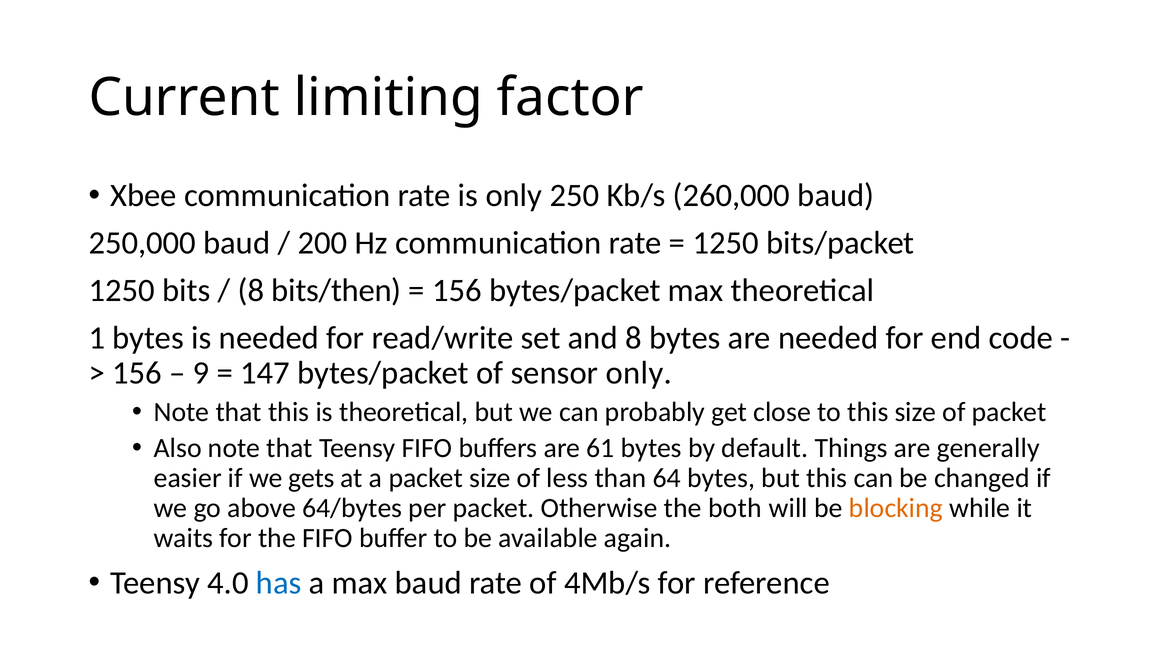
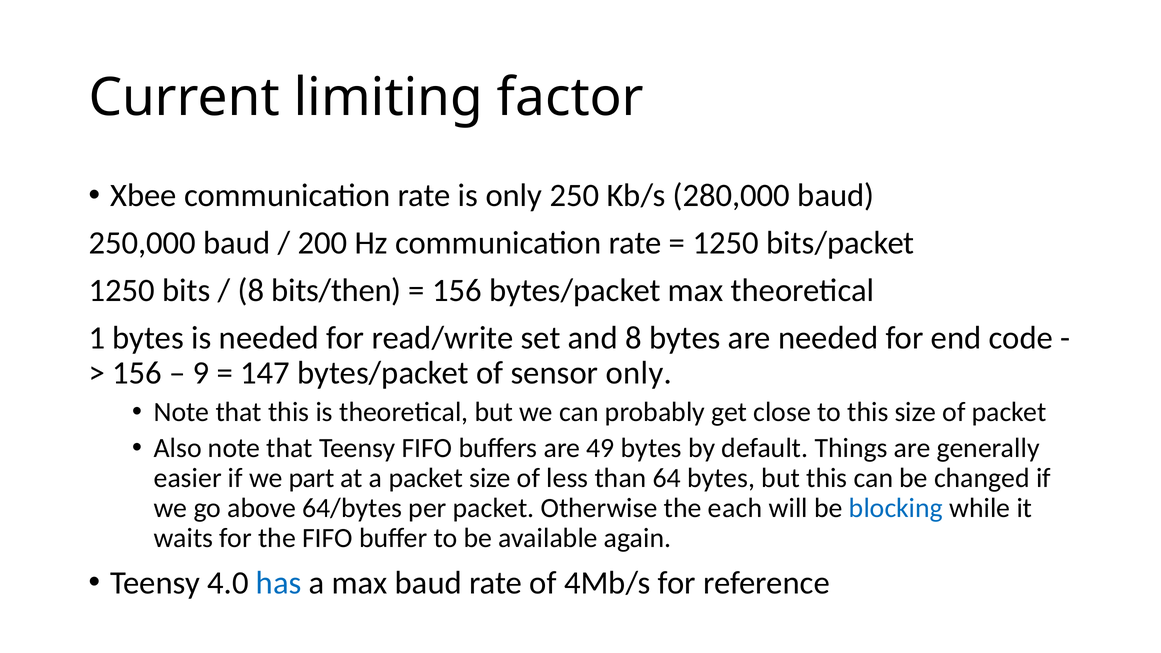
260,000: 260,000 -> 280,000 (731, 196)
61: 61 -> 49 (600, 448)
gets: gets -> part (312, 478)
both: both -> each (735, 508)
blocking colour: orange -> blue (896, 508)
